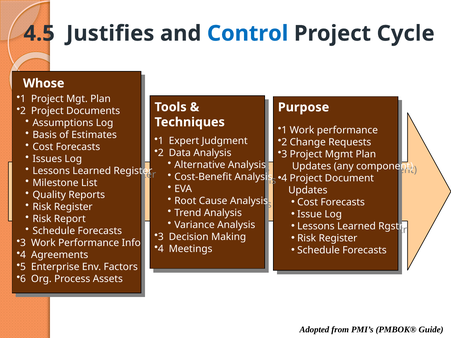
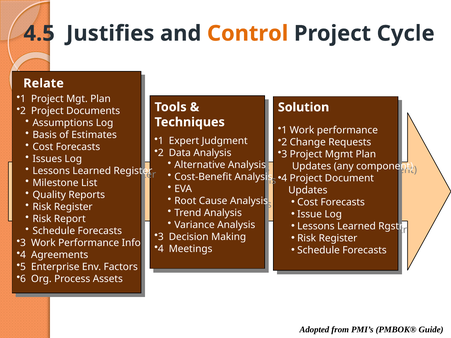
Control colour: blue -> orange (248, 33)
Whose: Whose -> Relate (44, 83)
Purpose: Purpose -> Solution (304, 107)
